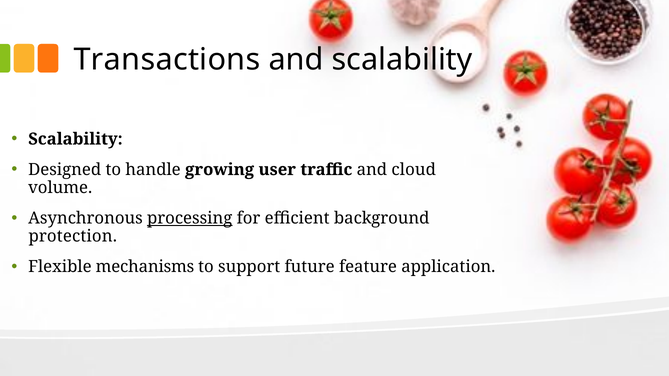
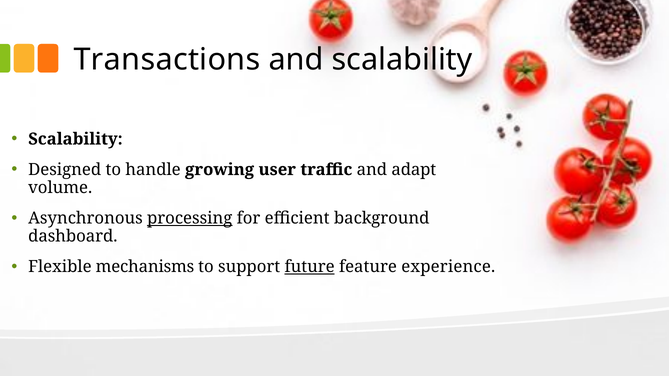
cloud: cloud -> adapt (414, 170)
protection: protection -> dashboard (73, 237)
future underline: none -> present (310, 267)
application: application -> experience (448, 267)
